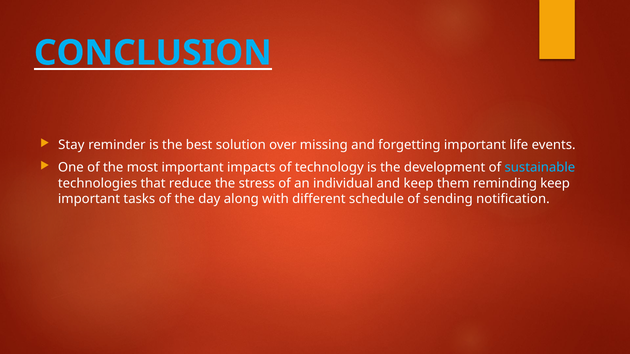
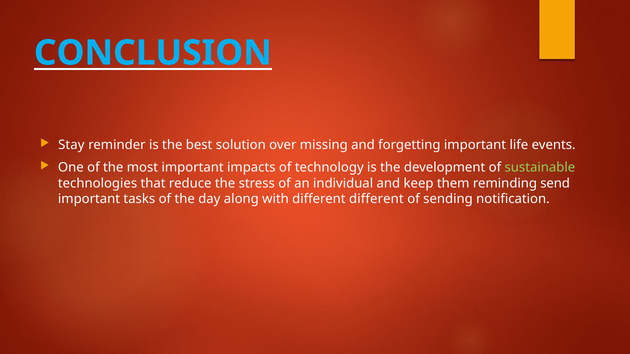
sustainable colour: light blue -> light green (540, 168)
reminding keep: keep -> send (555, 183)
different schedule: schedule -> different (376, 199)
